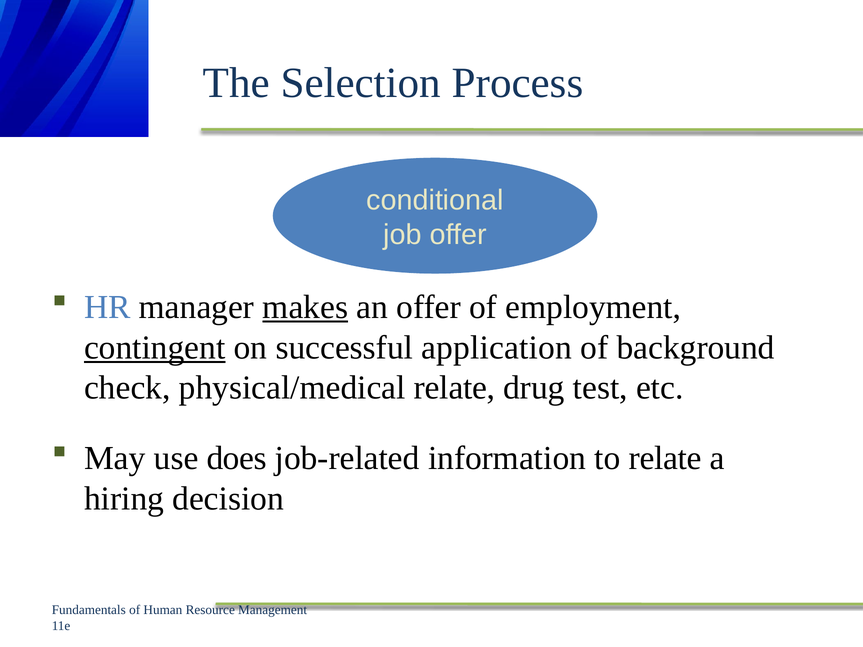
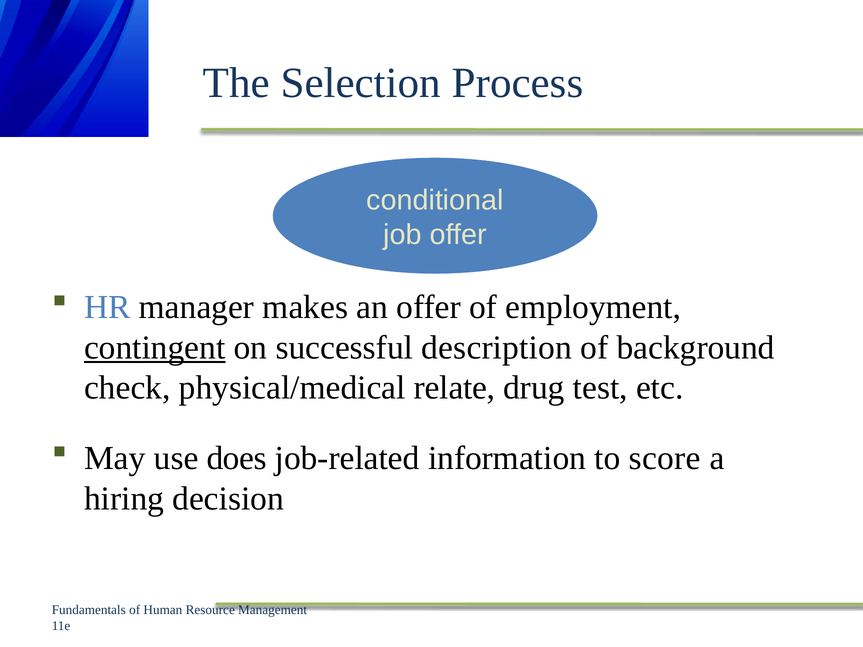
makes underline: present -> none (305, 307)
application: application -> description (497, 348)
to relate: relate -> score (665, 458)
